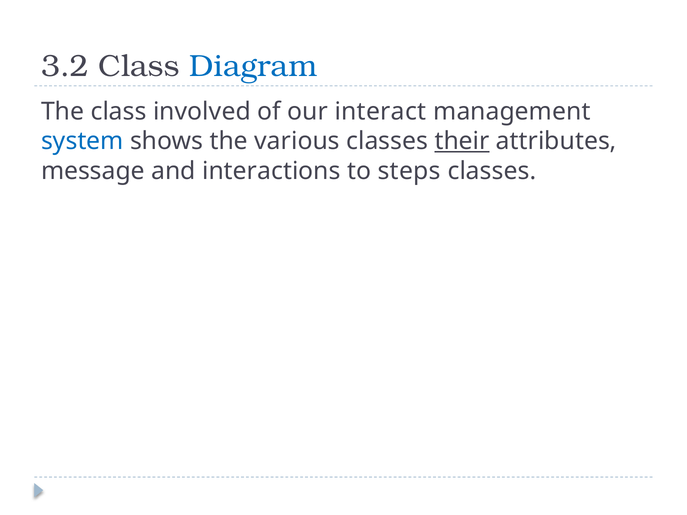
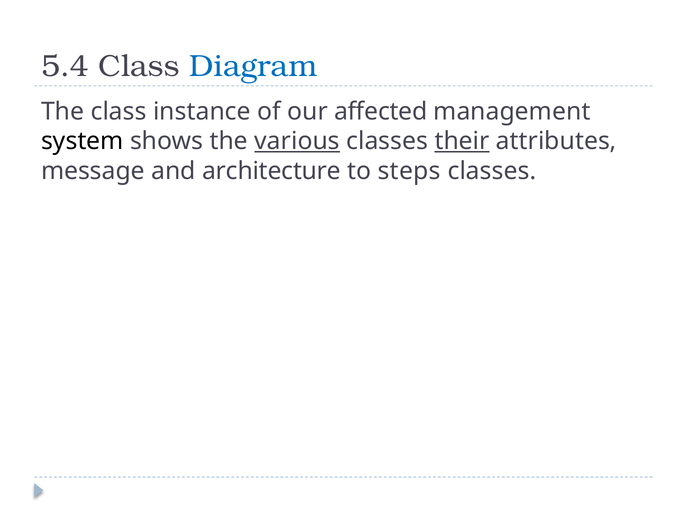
3.2: 3.2 -> 5.4 (65, 66)
involved: involved -> instance (202, 112)
interact: interact -> affected (381, 112)
system colour: blue -> black (82, 141)
various underline: none -> present (297, 141)
interactions: interactions -> architecture (272, 171)
